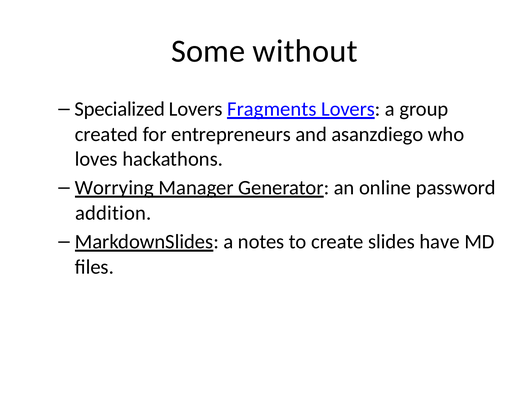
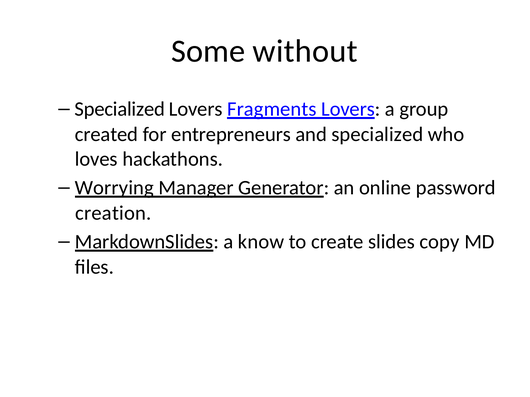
and asanzdiego: asanzdiego -> specialized (377, 134)
addition: addition -> creation (113, 213)
notes: notes -> know (261, 242)
have: have -> copy (439, 242)
